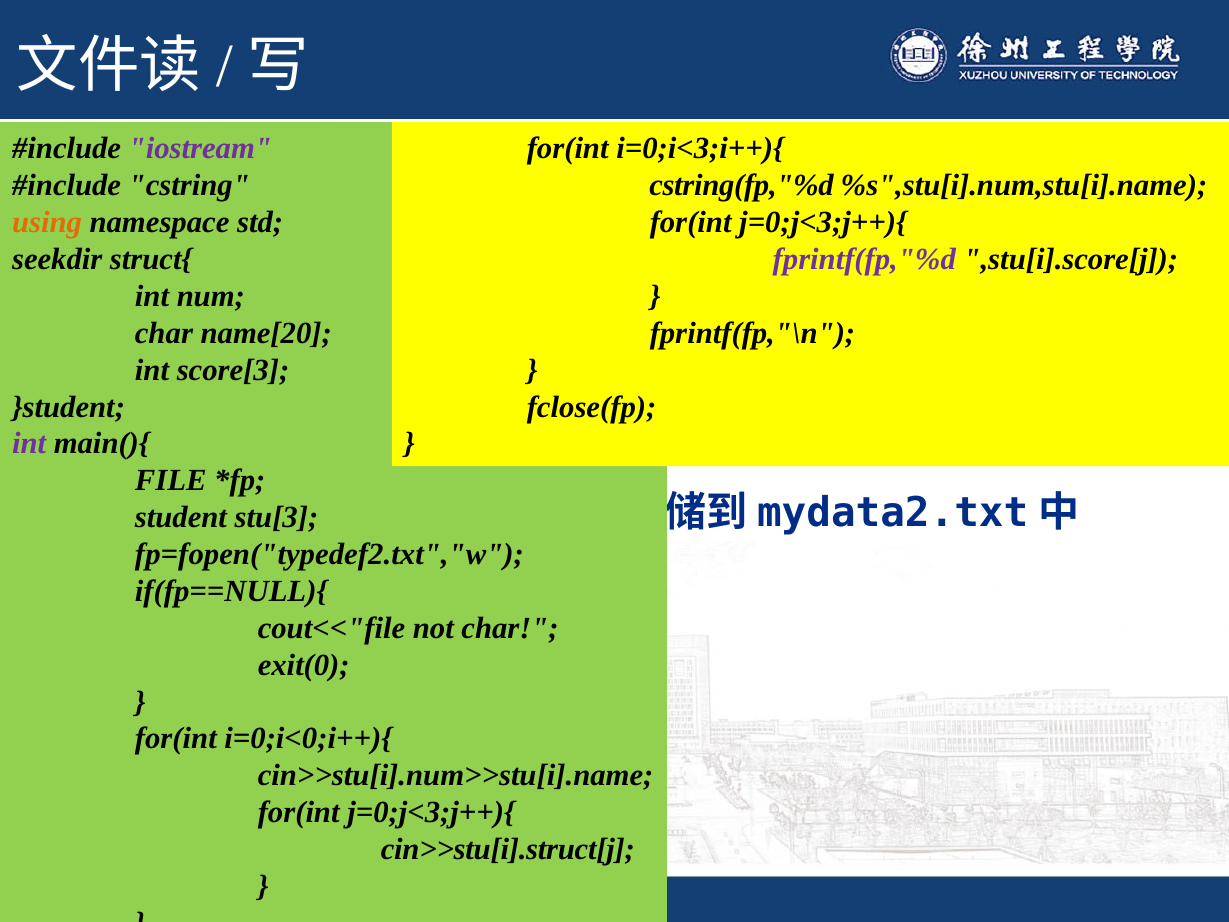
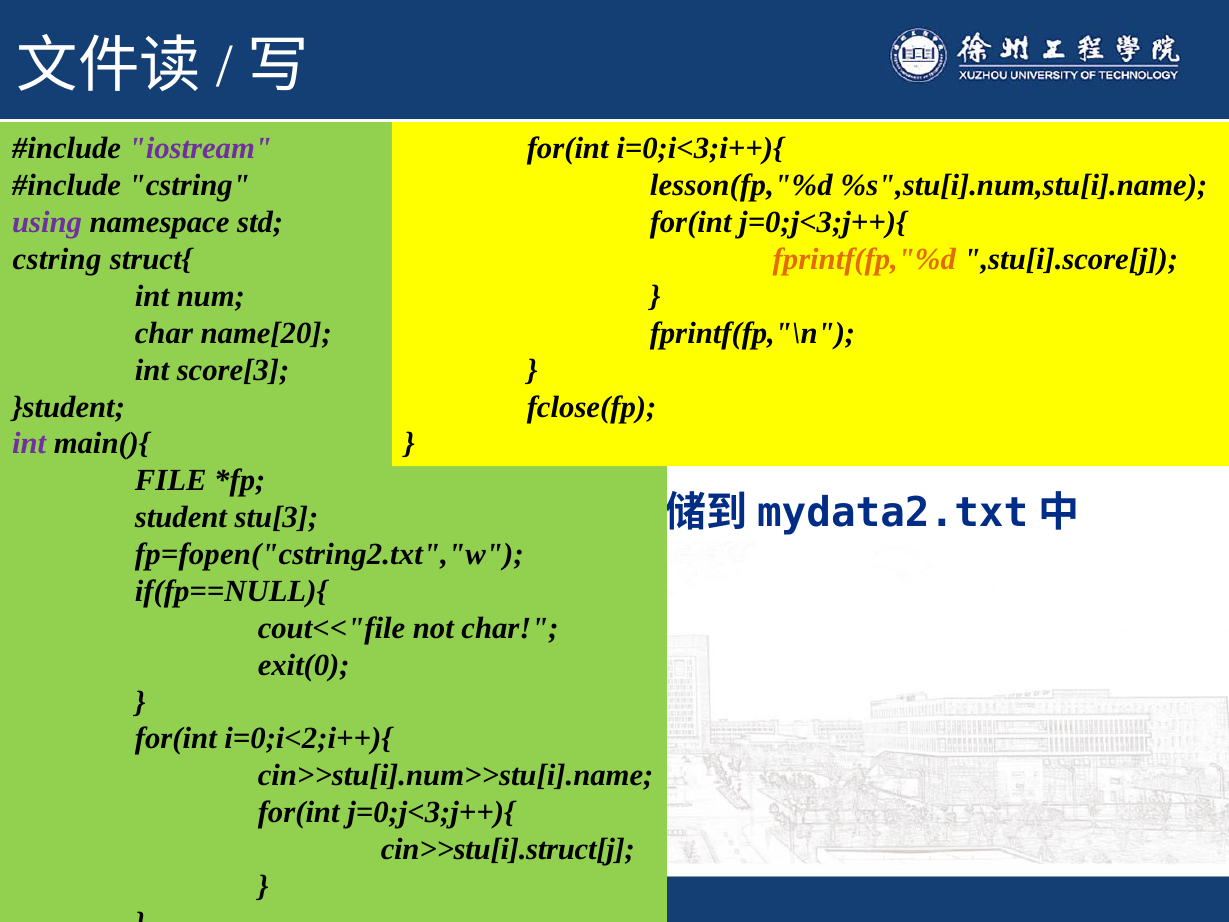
cstring(fp,"%d: cstring(fp,"%d -> lesson(fp,"%d (741, 186)
using colour: orange -> purple (47, 222)
seekdir: seekdir -> cstring (57, 259)
fprintf(fp,"%d colour: purple -> orange (864, 259)
fp=fopen("typedef2.txt","w: fp=fopen("typedef2.txt","w -> fp=fopen("cstring2.txt","w (329, 554)
i=0;i<0;i++){: i=0;i<0;i++){ -> i=0;i<2;i++){ (308, 739)
